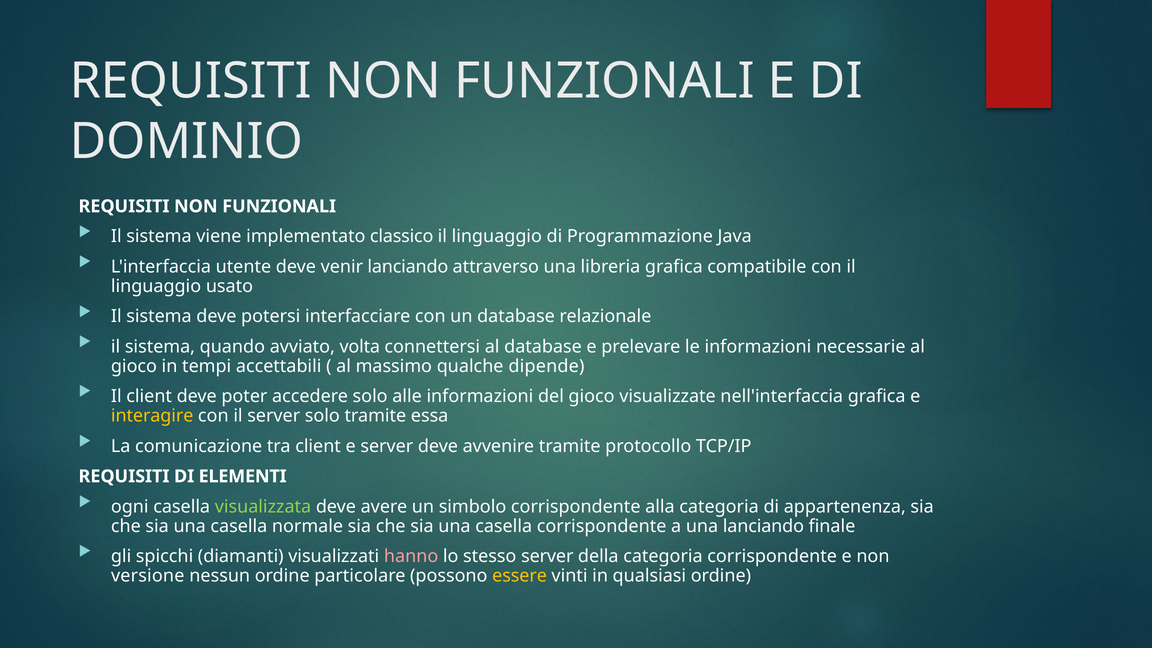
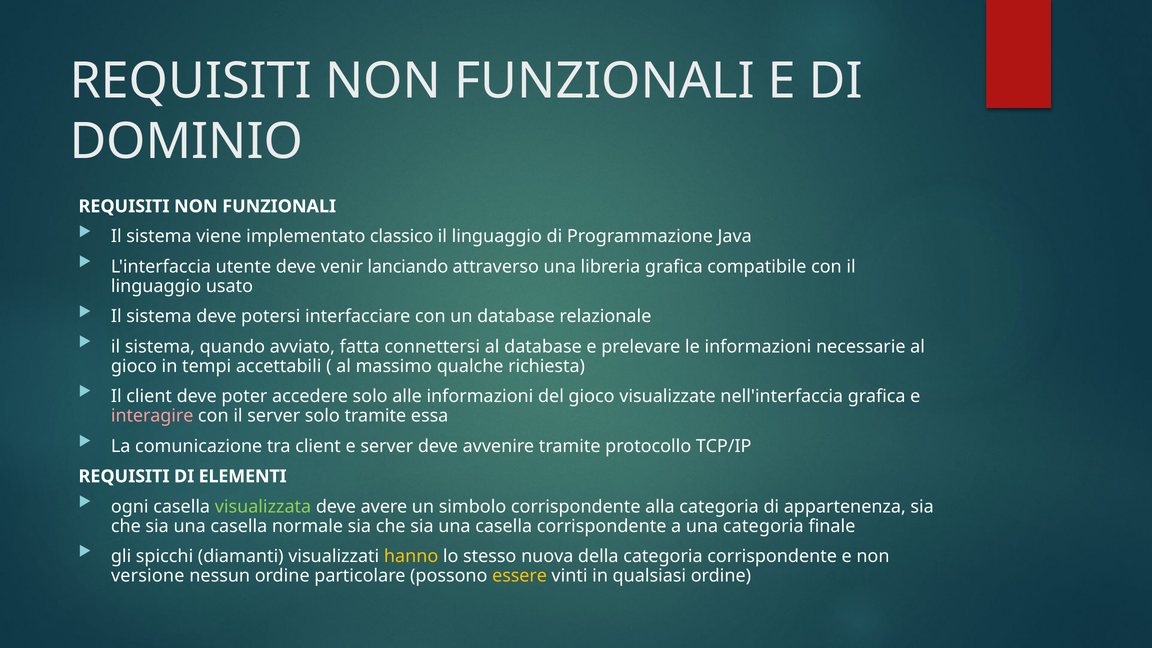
volta: volta -> fatta (360, 347)
dipende: dipende -> richiesta (547, 366)
interagire colour: yellow -> pink (152, 416)
una lanciando: lanciando -> categoria (763, 526)
hanno colour: pink -> yellow (411, 556)
stesso server: server -> nuova (547, 556)
